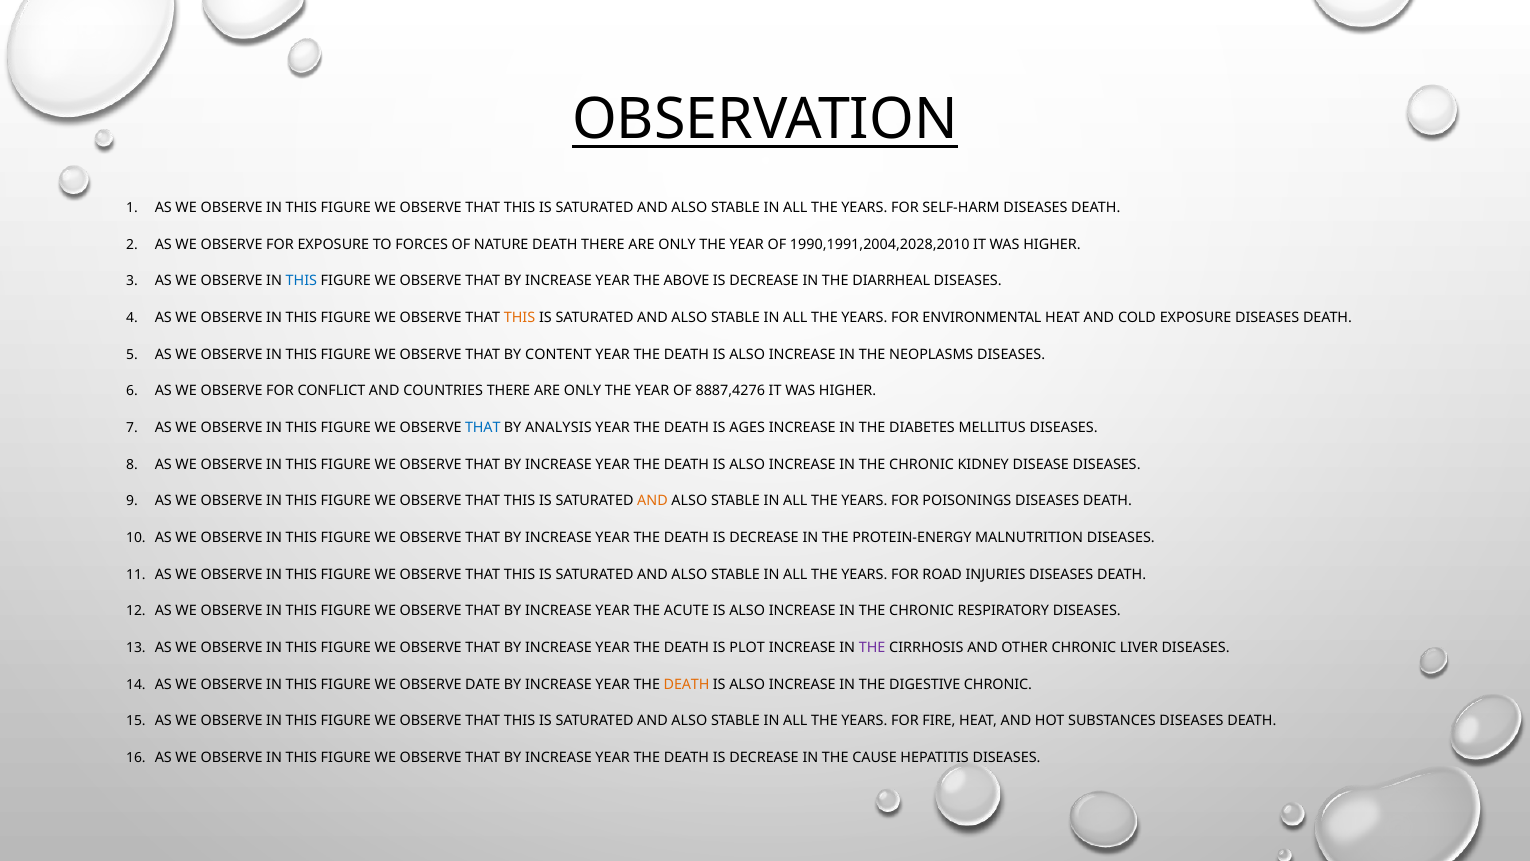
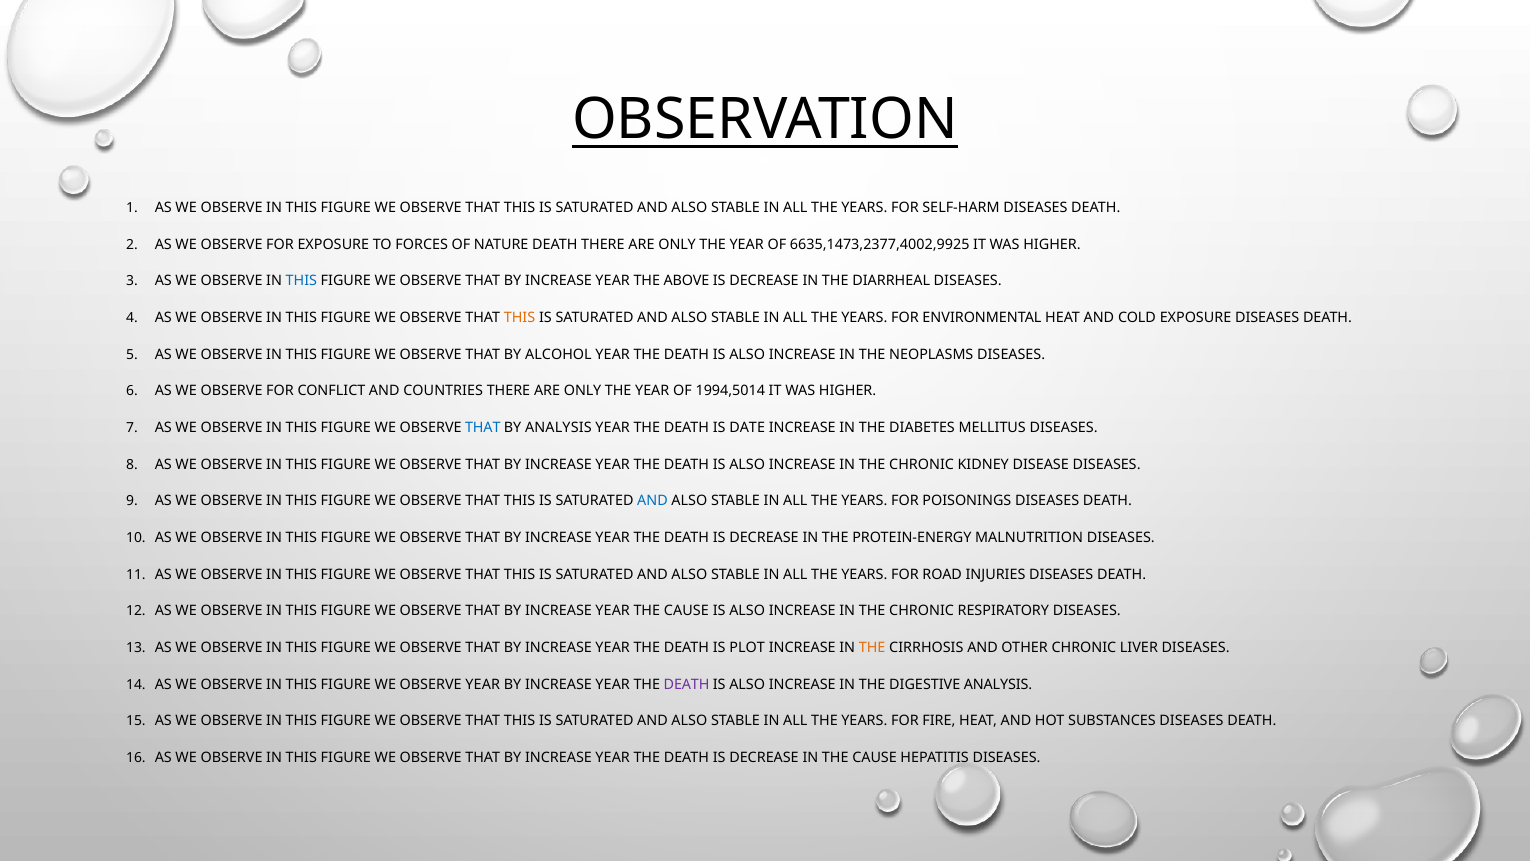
1990,1991,2004,2028,2010: 1990,1991,2004,2028,2010 -> 6635,1473,2377,4002,9925 (880, 244)
CONTENT: CONTENT -> ALCOHOL (558, 354)
8887,4276: 8887,4276 -> 1994,5014 (730, 391)
AGES: AGES -> DATE (747, 428)
AND colour: orange -> blue (653, 501)
YEAR THE ACUTE: ACUTE -> CAUSE (686, 611)
THE colour: purple -> orange (872, 647)
OBSERVE DATE: DATE -> YEAR (483, 684)
DEATH colour: orange -> purple (687, 684)
DIGESTIVE CHRONIC: CHRONIC -> ANALYSIS (998, 684)
